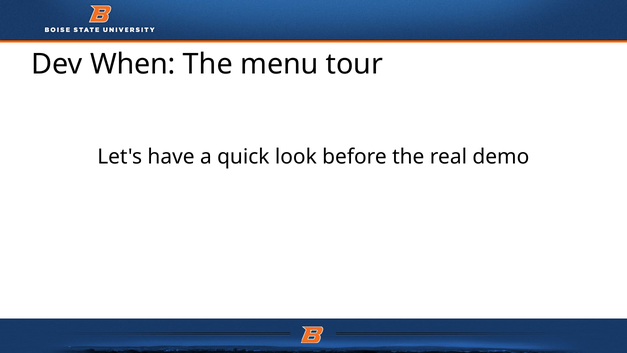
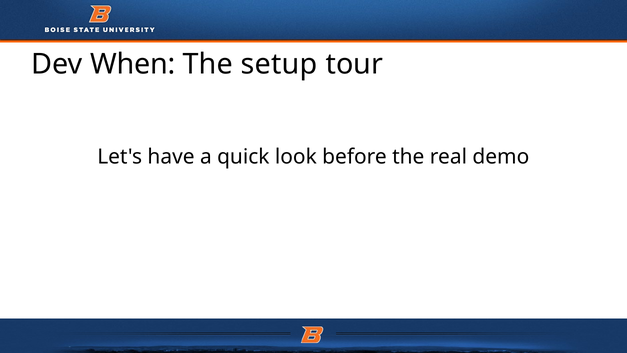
menu: menu -> setup (279, 64)
